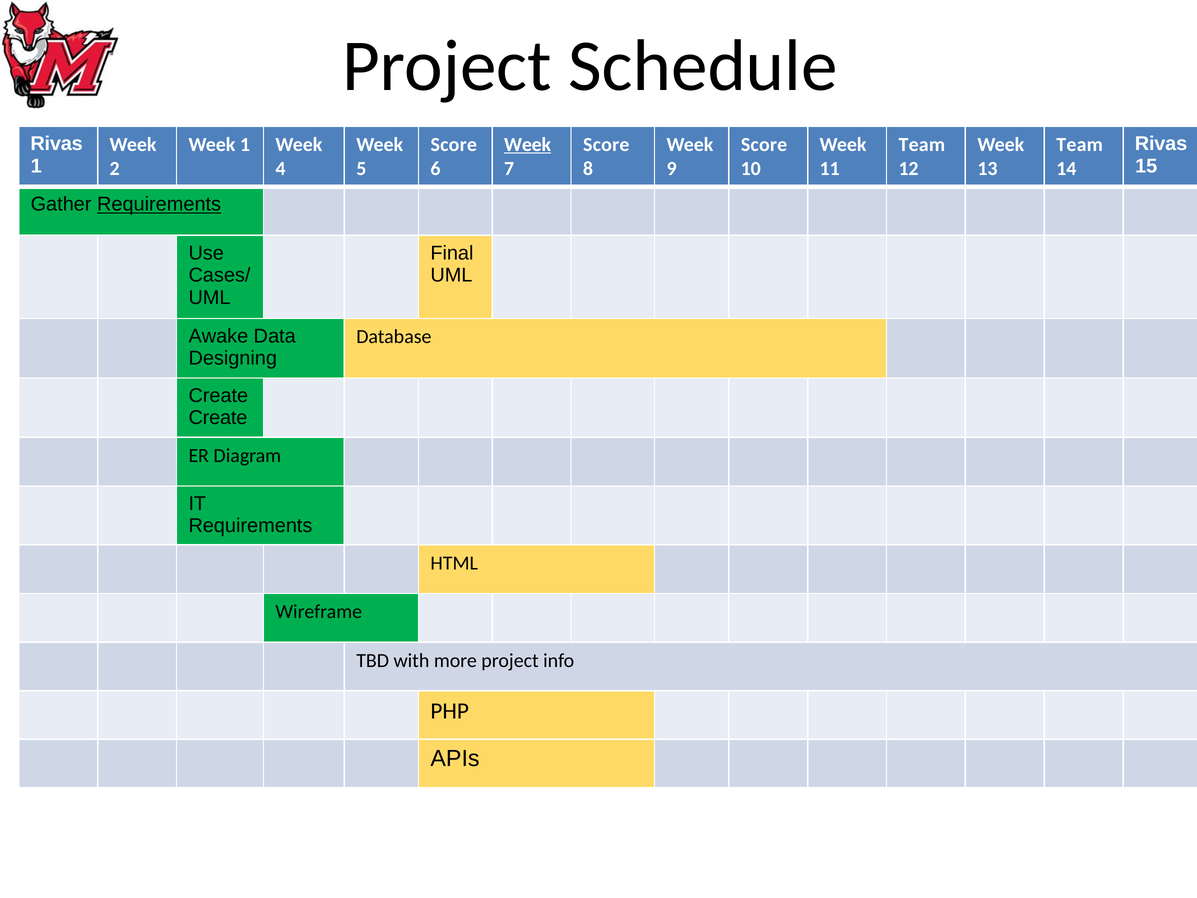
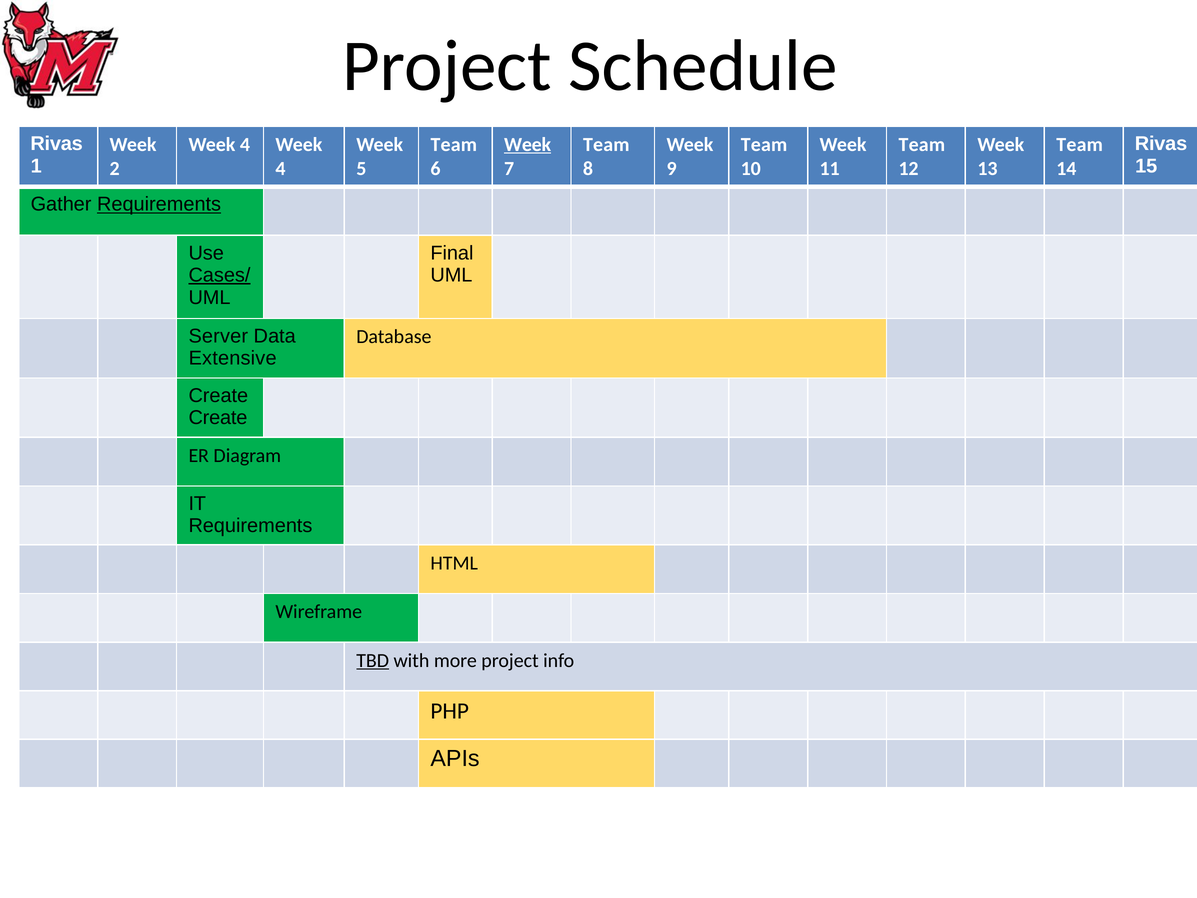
1: 1 -> 4 (245, 144)
Score: Score -> Team (454, 144)
Score: Score -> Team (606, 144)
Score: Score -> Team (764, 144)
Cases/ underline: none -> present (219, 275)
Awake: Awake -> Server (218, 336)
Designing: Designing -> Extensive (233, 358)
TBD underline: none -> present (373, 660)
